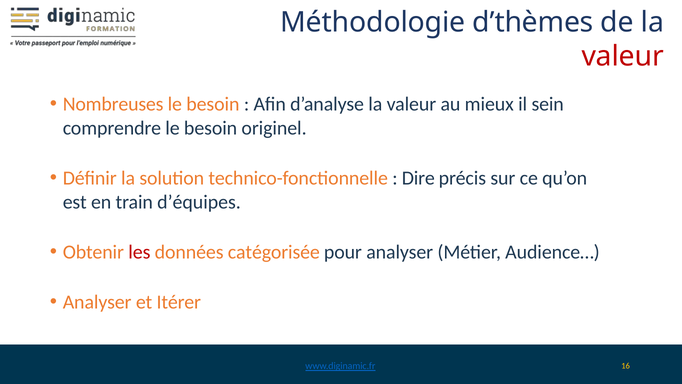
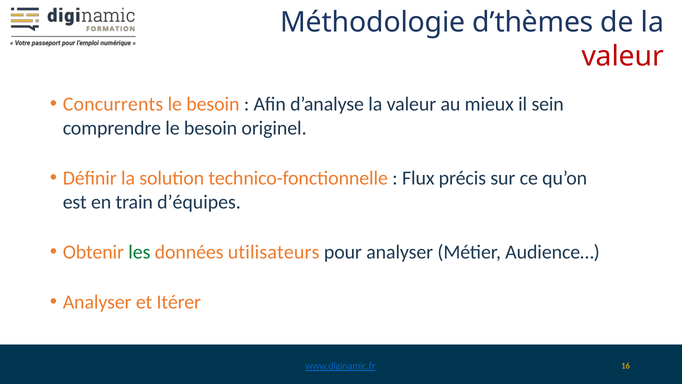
Nombreuses: Nombreuses -> Concurrents (113, 104)
Dire: Dire -> Flux (418, 178)
les colour: red -> green (139, 252)
catégorisée: catégorisée -> utilisateurs (274, 252)
